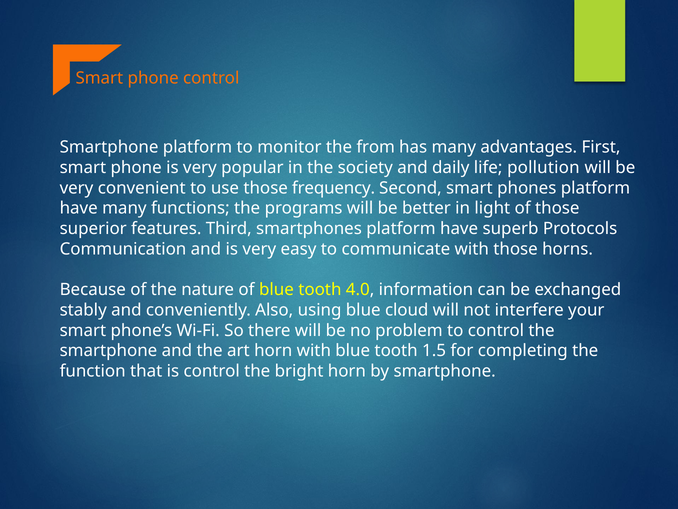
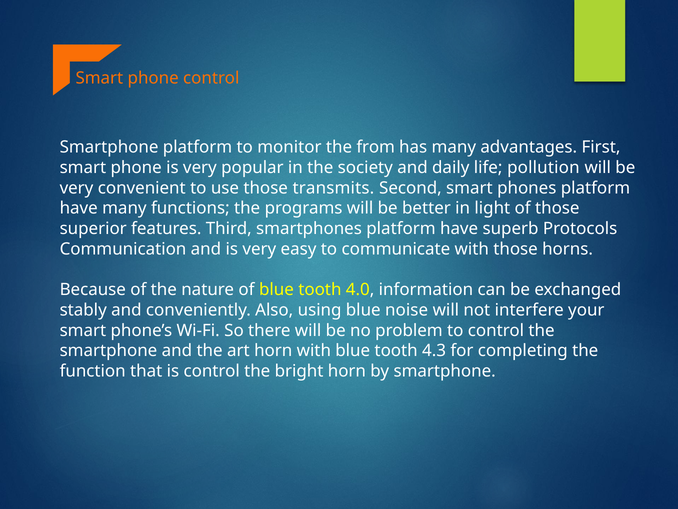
frequency: frequency -> transmits (333, 188)
cloud: cloud -> noise (407, 310)
1.5: 1.5 -> 4.3 (434, 350)
